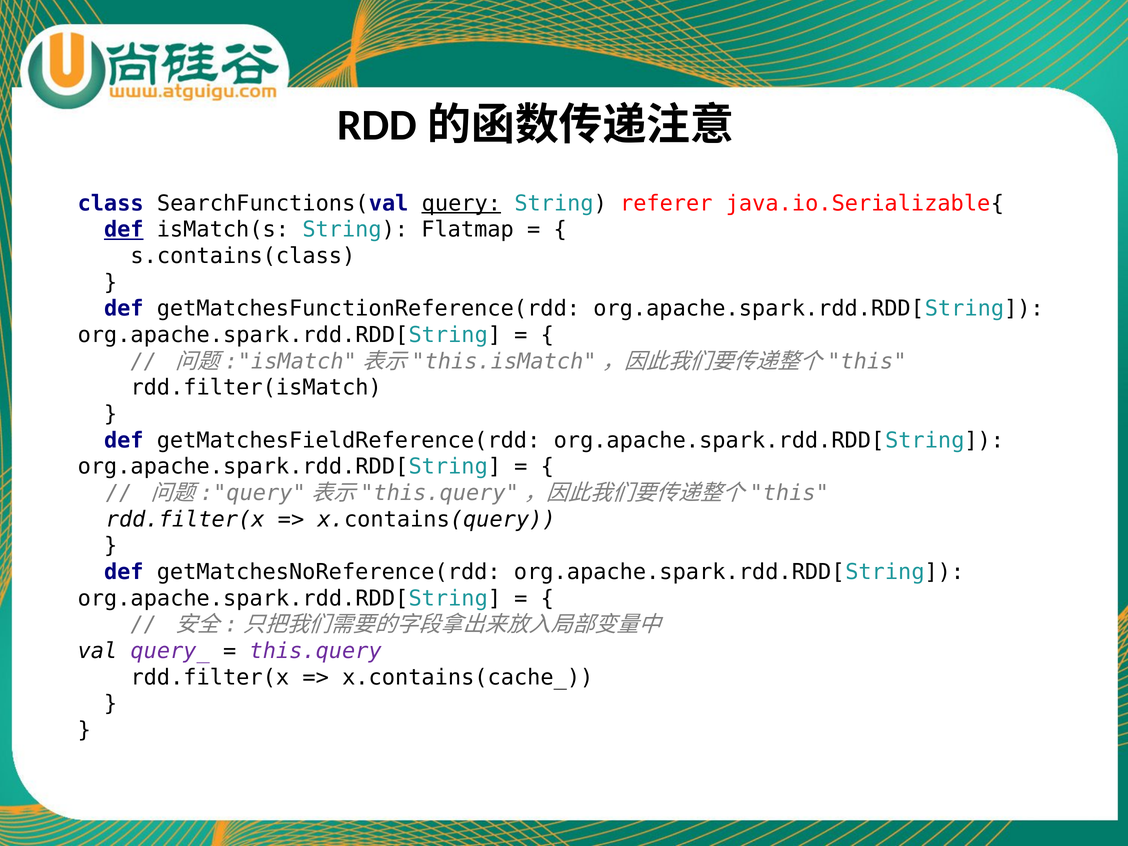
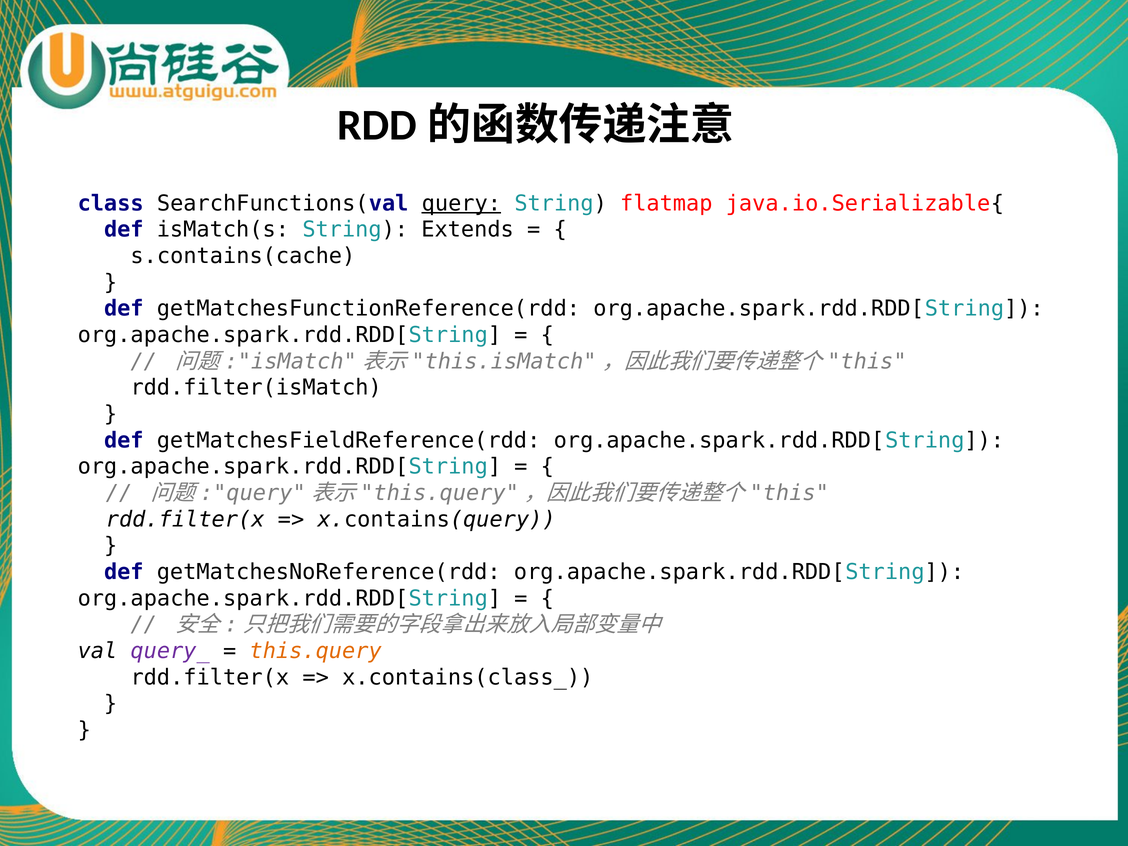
referer: referer -> flatmap (666, 203)
def underline: present -> none (124, 230)
Flatmap: Flatmap -> Extends (468, 230)
s.contains(class: s.contains(class -> s.contains(cache (243, 256)
this.query colour: purple -> orange (316, 651)
x.contains(cache_: x.contains(cache_ -> x.contains(class_ (468, 677)
